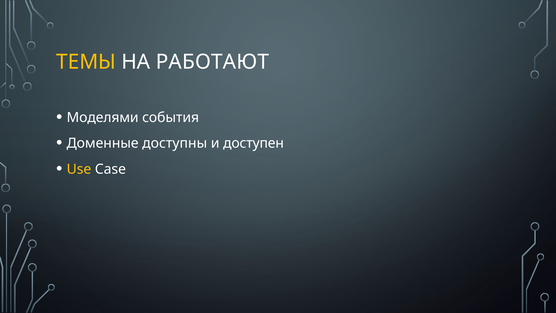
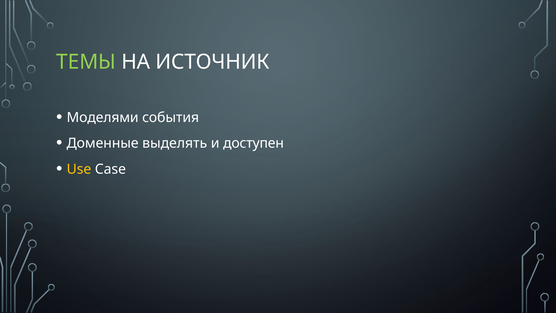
ТЕМЫ colour: yellow -> light green (86, 62)
РАБОТАЮТ: РАБОТАЮТ -> ИСТОЧНИК (213, 62)
доступны: доступны -> выделять (175, 143)
